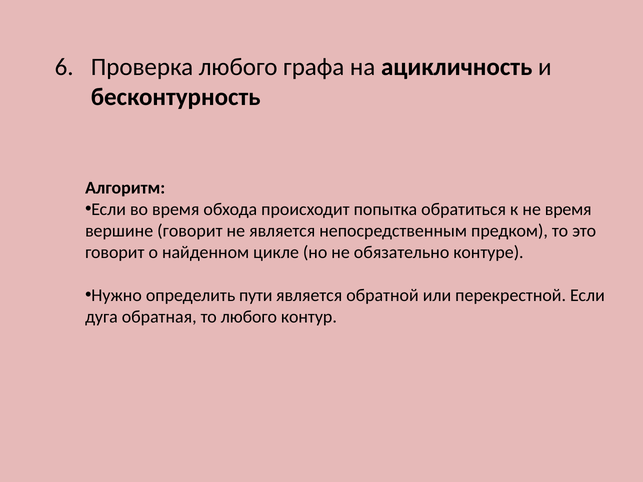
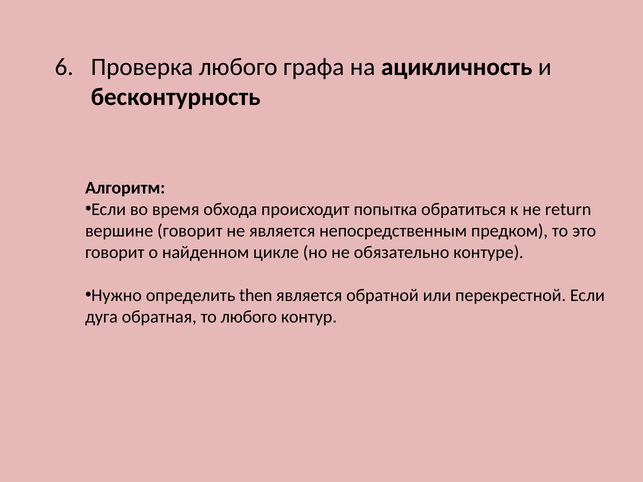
не время: время -> return (568, 209)
пути: пути -> then (256, 295)
